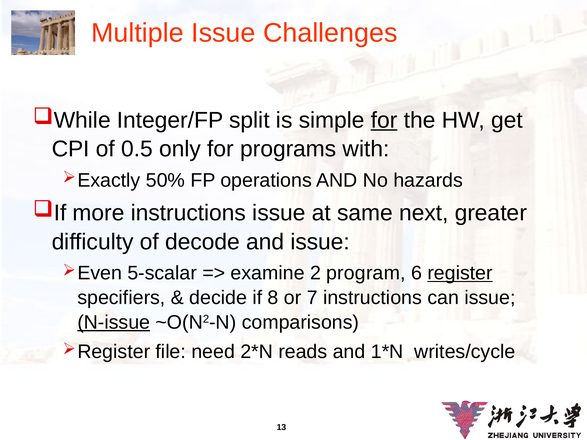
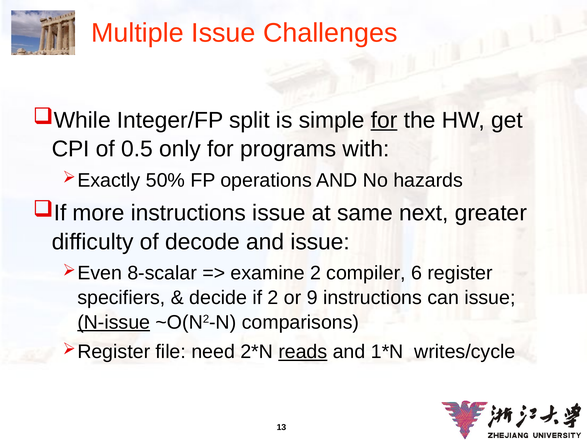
5-scalar: 5-scalar -> 8-scalar (162, 273)
program: program -> compiler (366, 273)
register underline: present -> none (460, 273)
if 8: 8 -> 2 (273, 298)
7: 7 -> 9 (312, 298)
reads underline: none -> present (303, 352)
